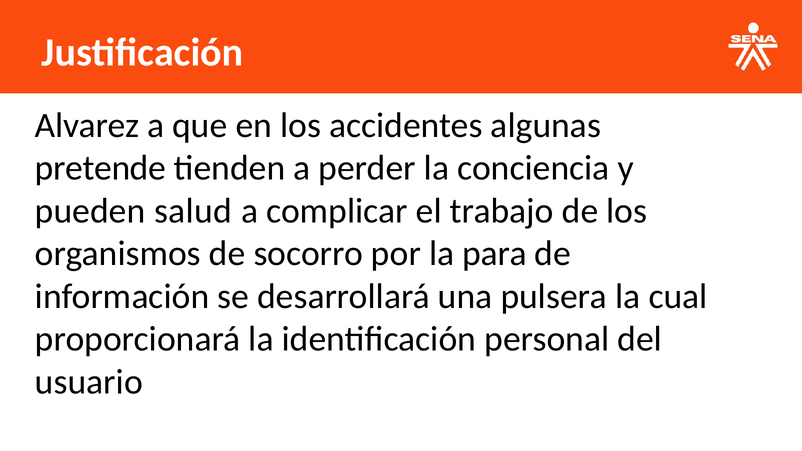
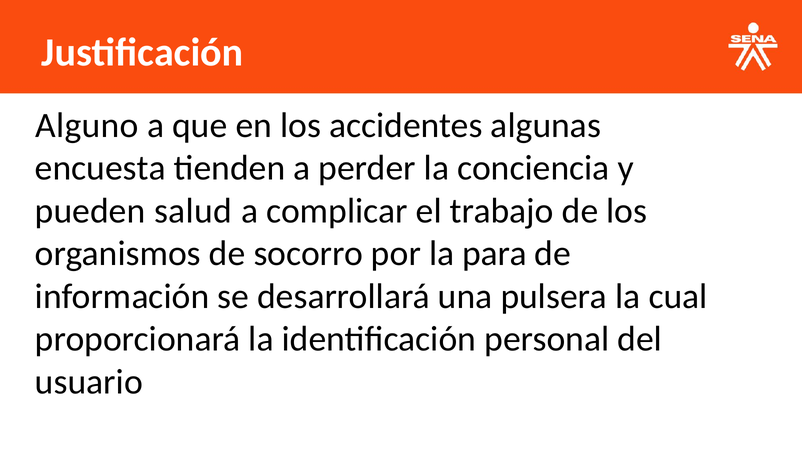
Alvarez: Alvarez -> Alguno (87, 125)
pretende: pretende -> encuesta (100, 168)
